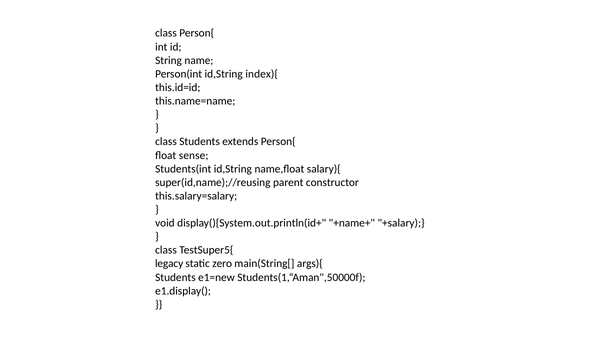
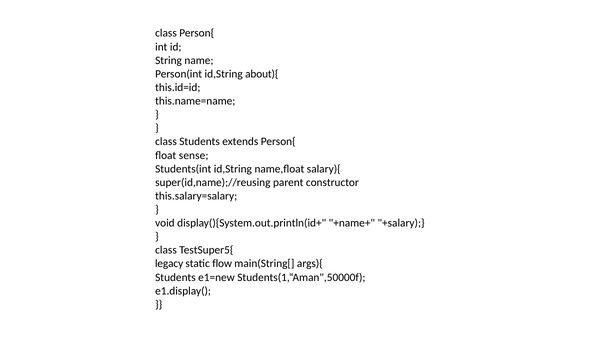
index){: index){ -> about){ (262, 74)
zero: zero -> flow (222, 264)
